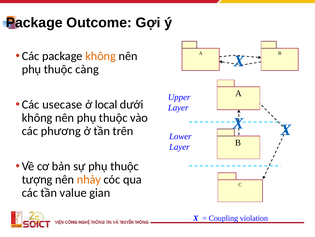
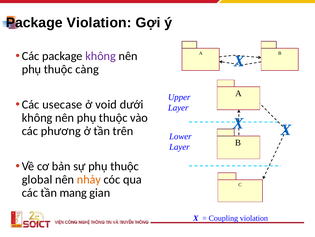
Package Outcome: Outcome -> Violation (99, 23)
không colour: orange -> purple (101, 56)
local: local -> void (106, 104)
tượng: tượng -> global (37, 179)
value: value -> mang (73, 192)
